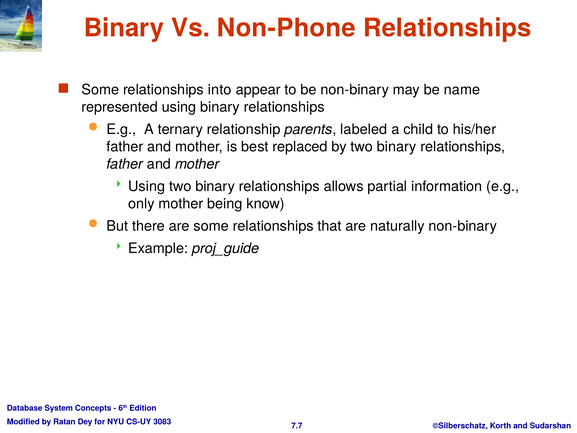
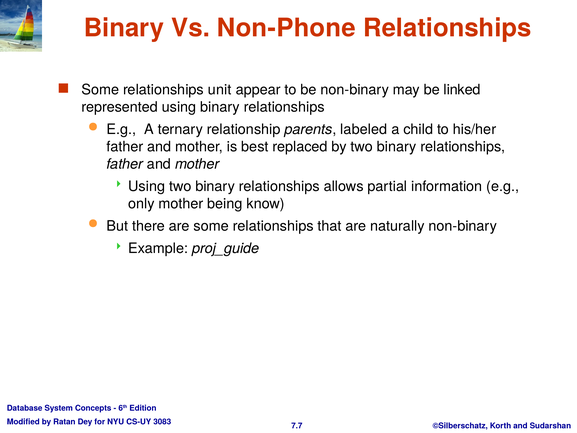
into: into -> unit (220, 90)
name: name -> linked (462, 90)
